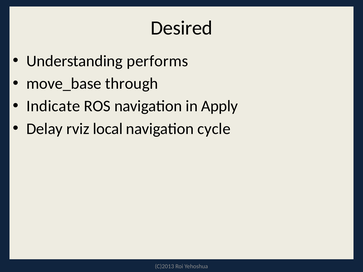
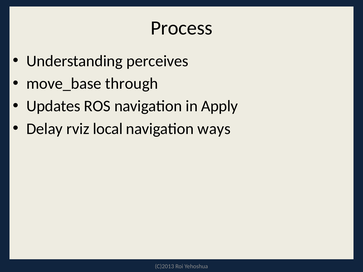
Desired: Desired -> Process (182, 28)
performs: performs -> perceives (157, 61)
Indicate: Indicate -> Updates (53, 106)
cycle: cycle -> ways (214, 129)
